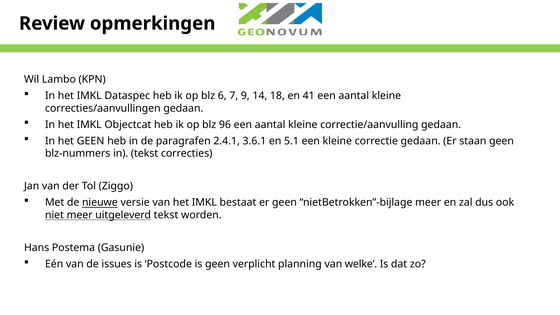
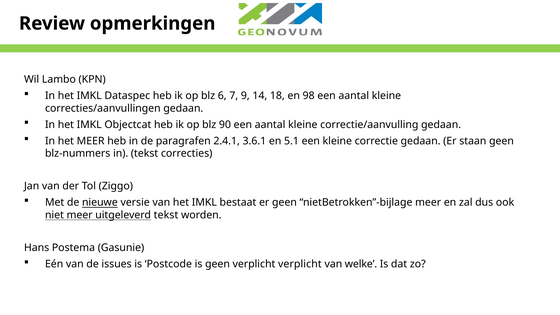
41: 41 -> 98 (309, 96)
96: 96 -> 90 (225, 125)
het GEEN: GEEN -> MEER (91, 141)
verplicht planning: planning -> verplicht (300, 264)
